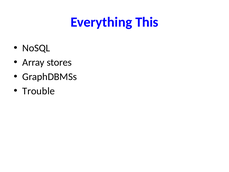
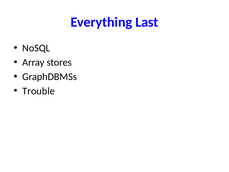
This: This -> Last (147, 22)
